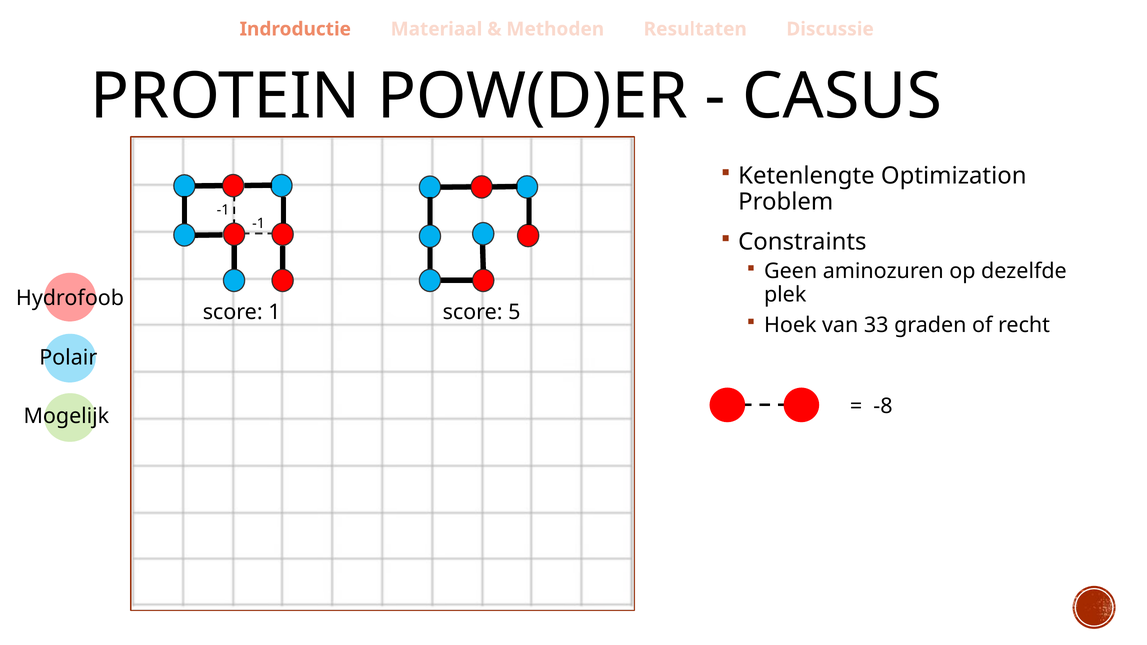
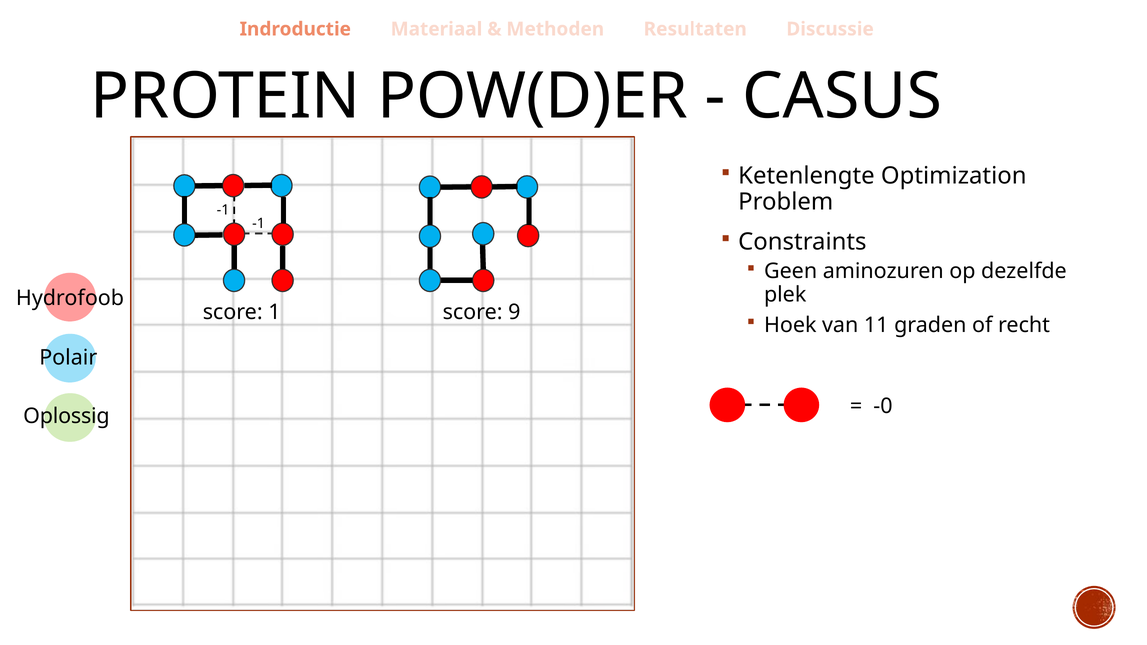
5: 5 -> 9 (514, 312)
33: 33 -> 11 (876, 325)
Mogelijk: Mogelijk -> Oplossig (66, 416)
-8: -8 -> -0 (883, 406)
